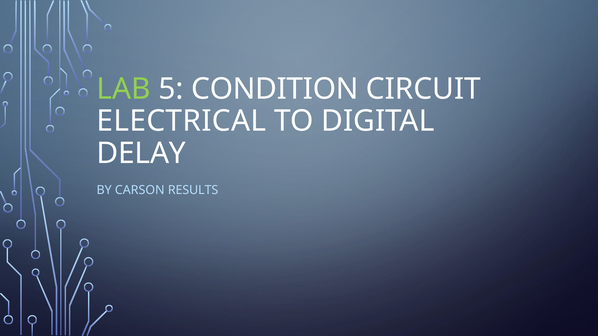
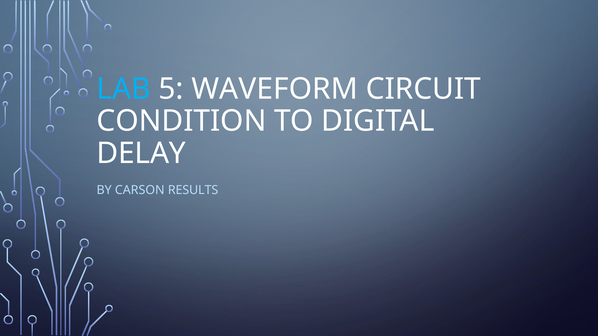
LAB colour: light green -> light blue (124, 89)
CONDITION: CONDITION -> WAVEFORM (275, 89)
ELECTRICAL: ELECTRICAL -> CONDITION (181, 121)
